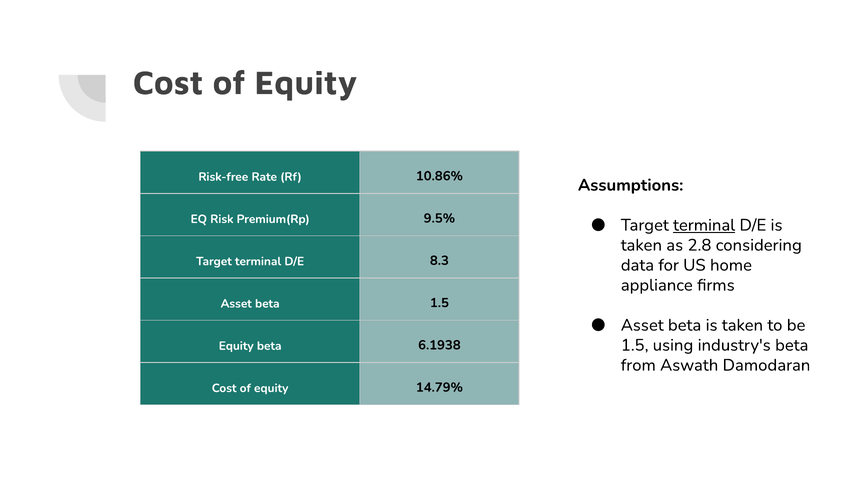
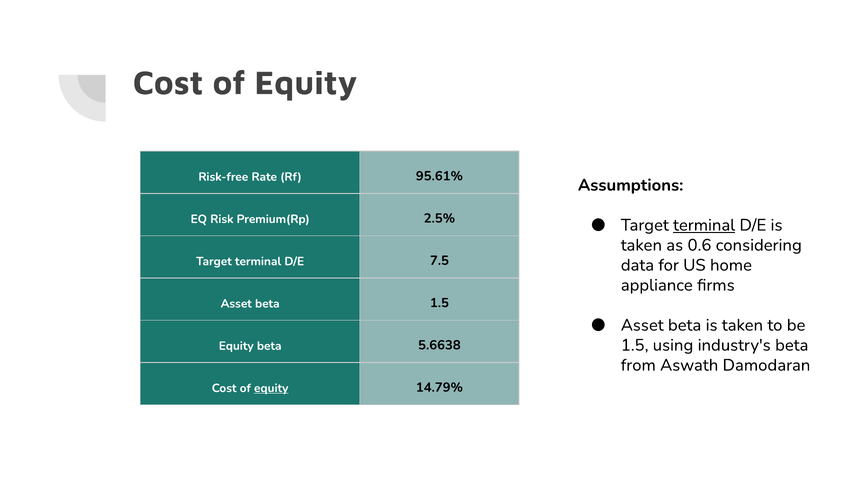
10.86%: 10.86% -> 95.61% (439, 176)
9.5%: 9.5% -> 2.5% (439, 219)
2.8: 2.8 -> 0.6 (699, 245)
8.3: 8.3 -> 7.5 (439, 261)
6.1938: 6.1938 -> 5.6638 (439, 346)
equity underline: none -> present (271, 389)
